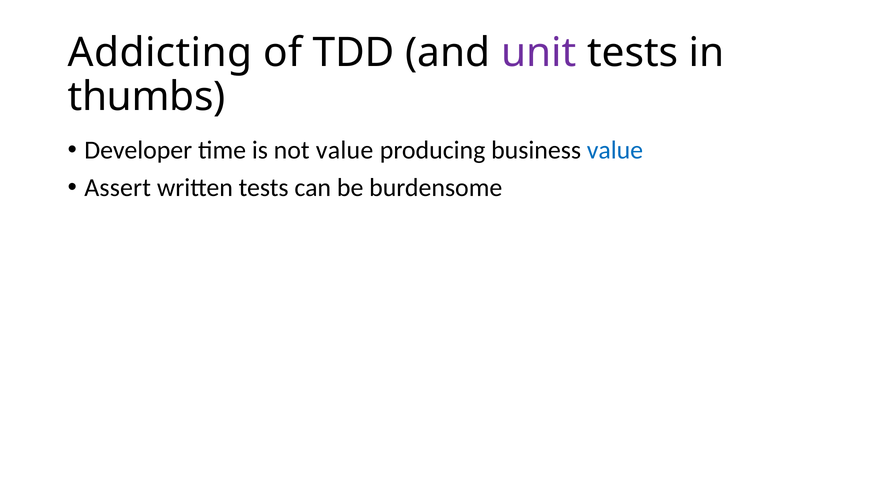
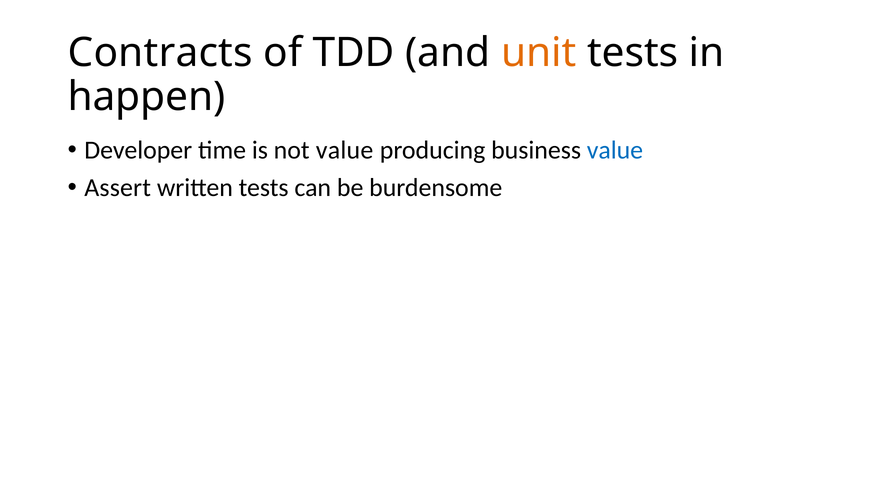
Addicting: Addicting -> Contracts (160, 53)
unit colour: purple -> orange (539, 53)
thumbs: thumbs -> happen (147, 97)
